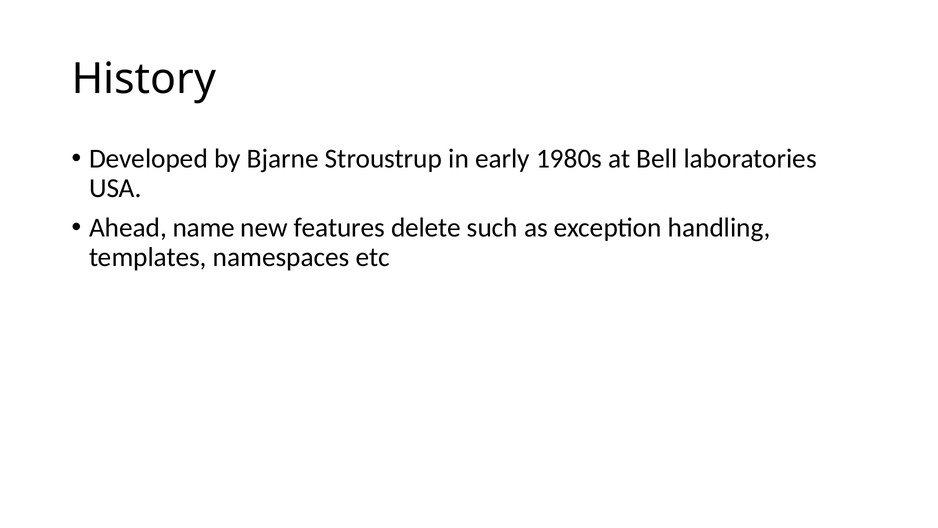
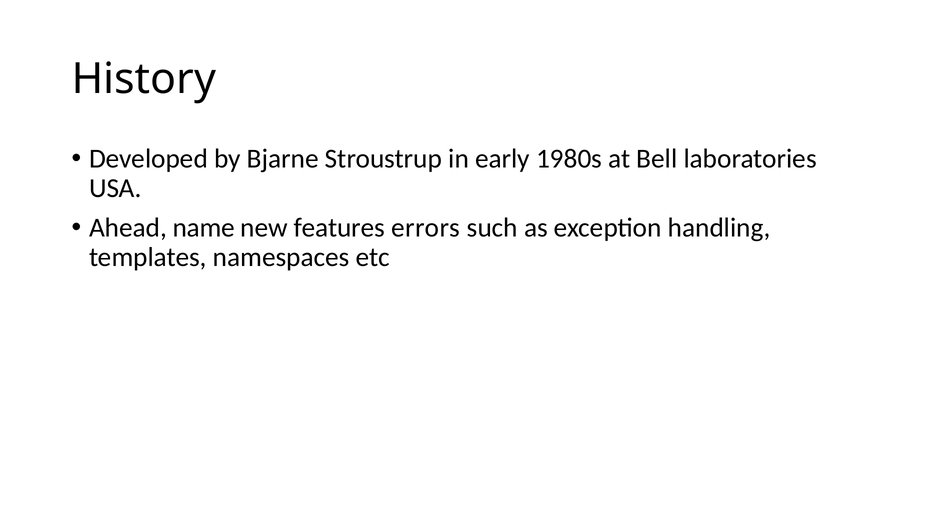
delete: delete -> errors (426, 227)
